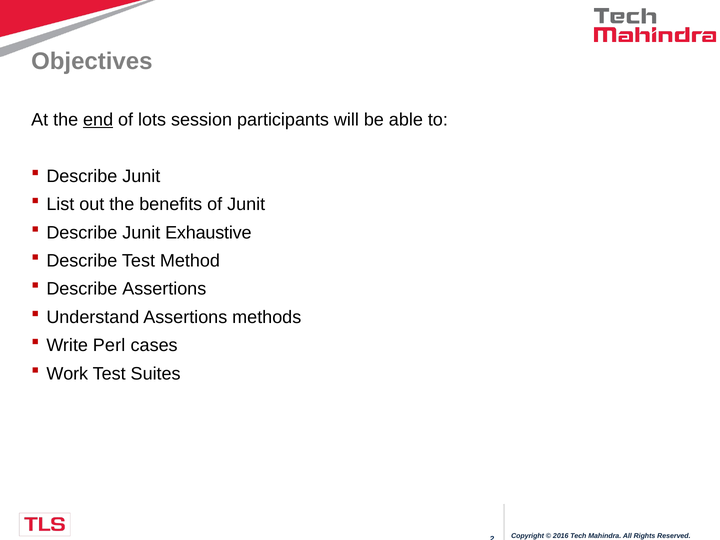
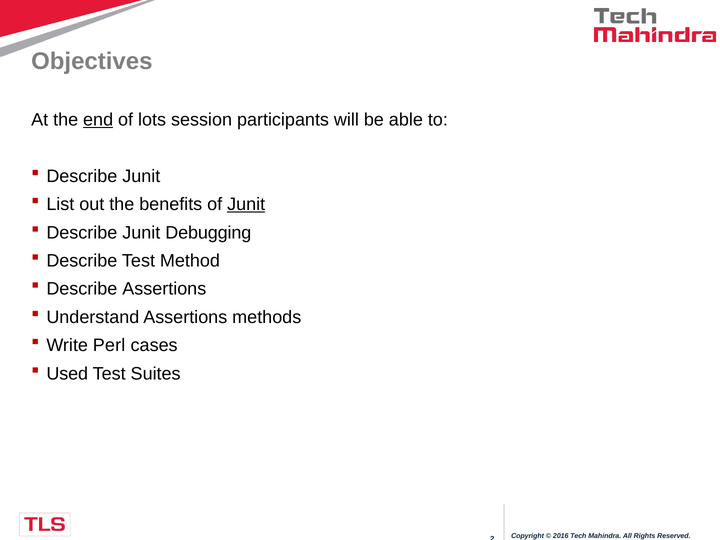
Junit underline: none -> present (246, 204)
Exhaustive: Exhaustive -> Debugging (208, 233)
Work: Work -> Used (67, 374)
